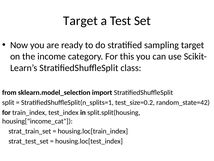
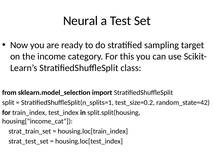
Target: Target -> Neural (81, 21)
